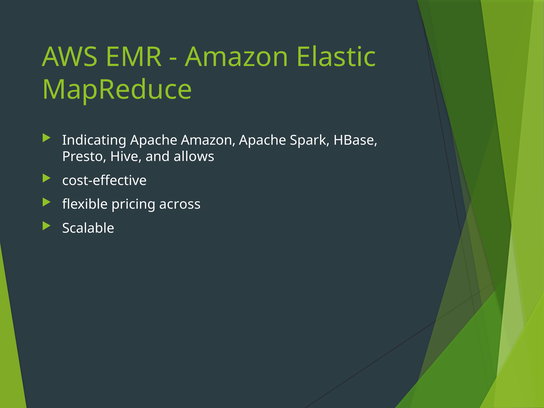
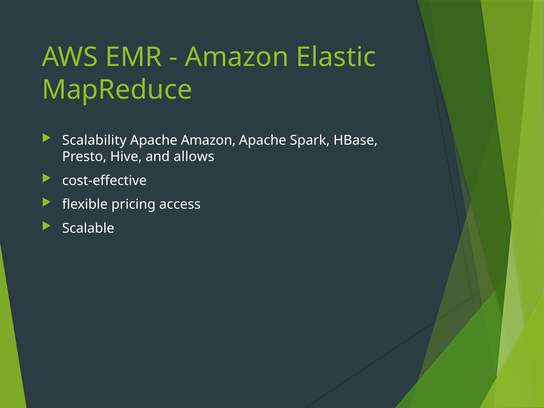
Indicating: Indicating -> Scalability (94, 140)
across: across -> access (180, 204)
